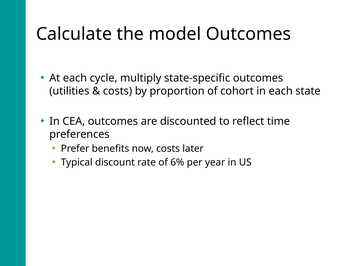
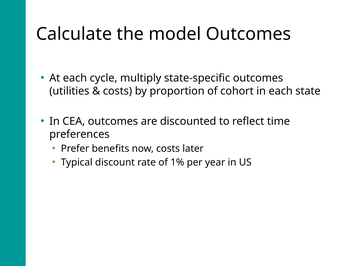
6%: 6% -> 1% (177, 162)
